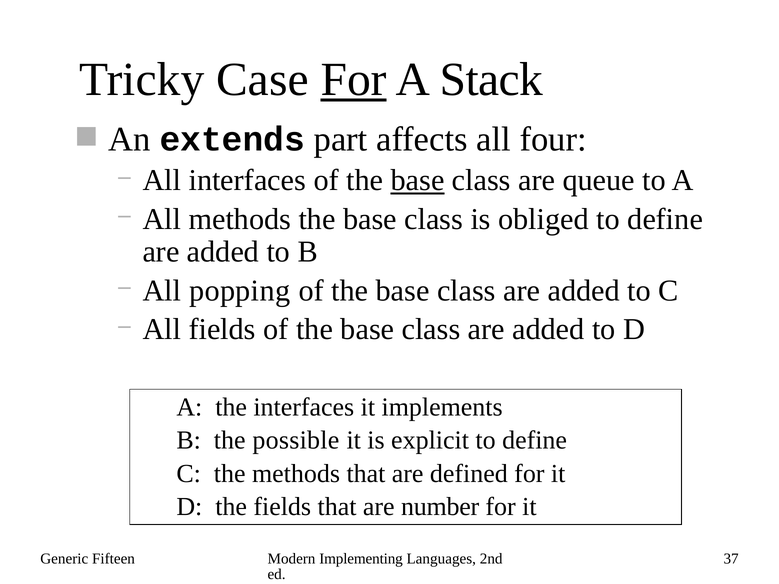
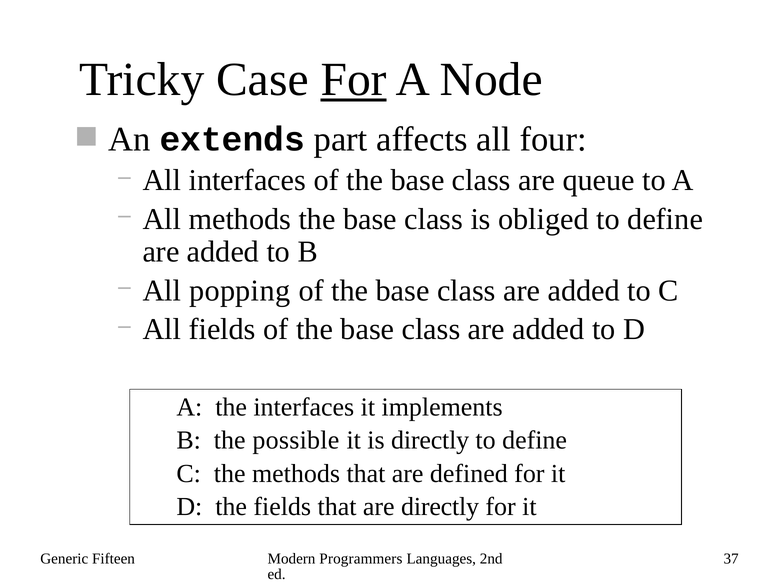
Stack: Stack -> Node (491, 80)
base underline: present -> none (418, 180)
is explicit: explicit -> directly (430, 440)
are number: number -> directly (440, 507)
Implementing: Implementing -> Programmers (361, 559)
